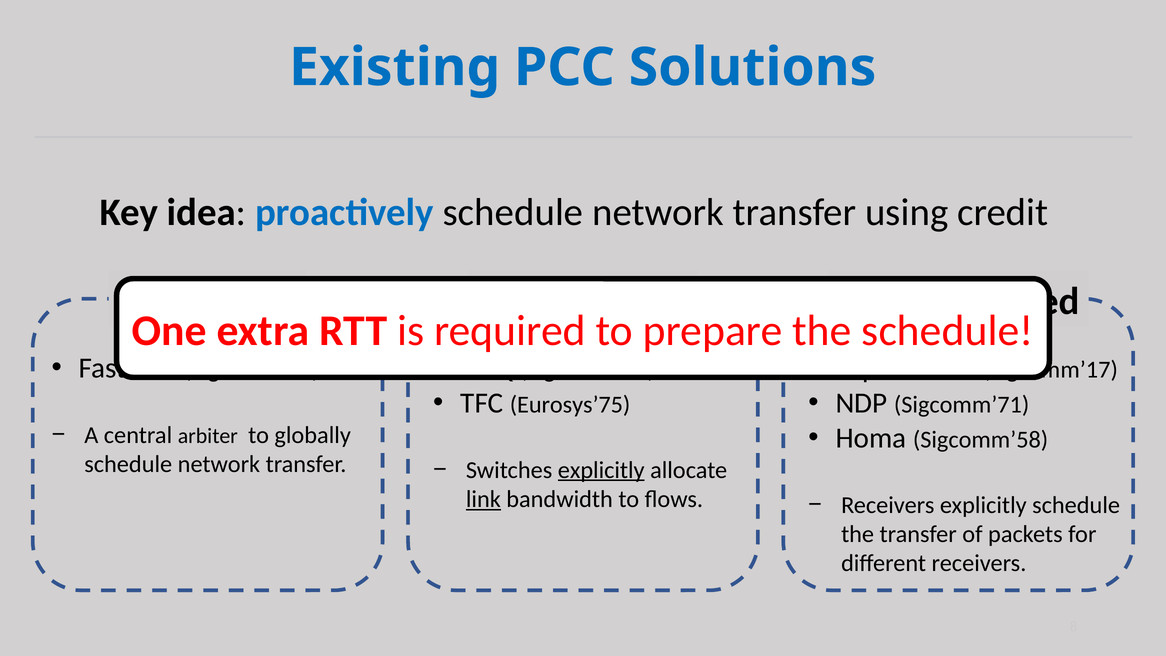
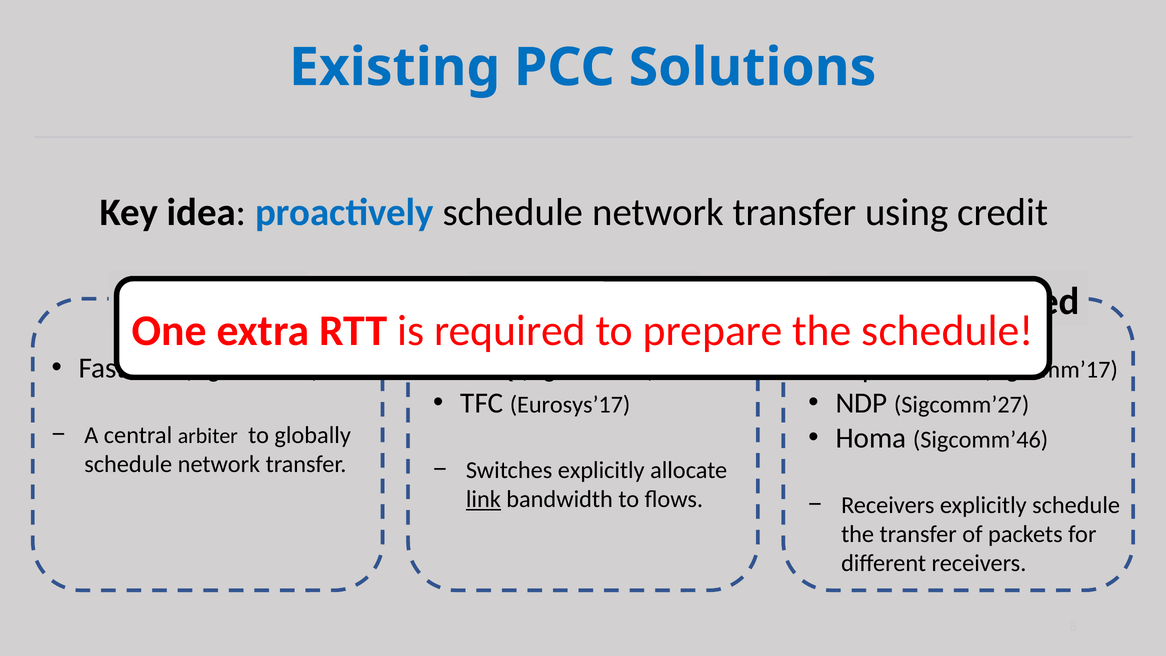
Eurosys’75: Eurosys’75 -> Eurosys’17 (570, 405)
Sigcomm’71: Sigcomm’71 -> Sigcomm’27 (962, 405)
Sigcomm’58: Sigcomm’58 -> Sigcomm’46 (981, 440)
explicitly underline: present -> none (601, 470)
